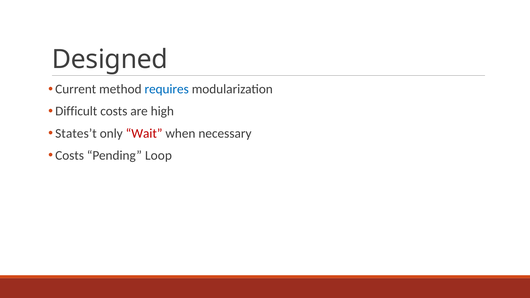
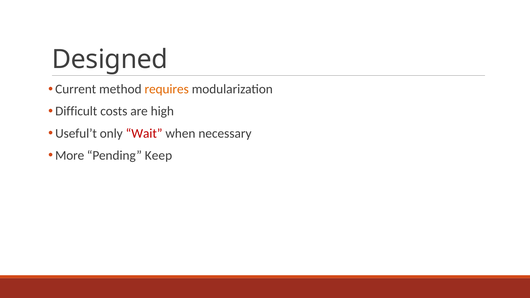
requires colour: blue -> orange (167, 89)
States’t: States’t -> Useful’t (76, 133)
Costs: Costs -> More (70, 155)
Loop: Loop -> Keep (158, 155)
